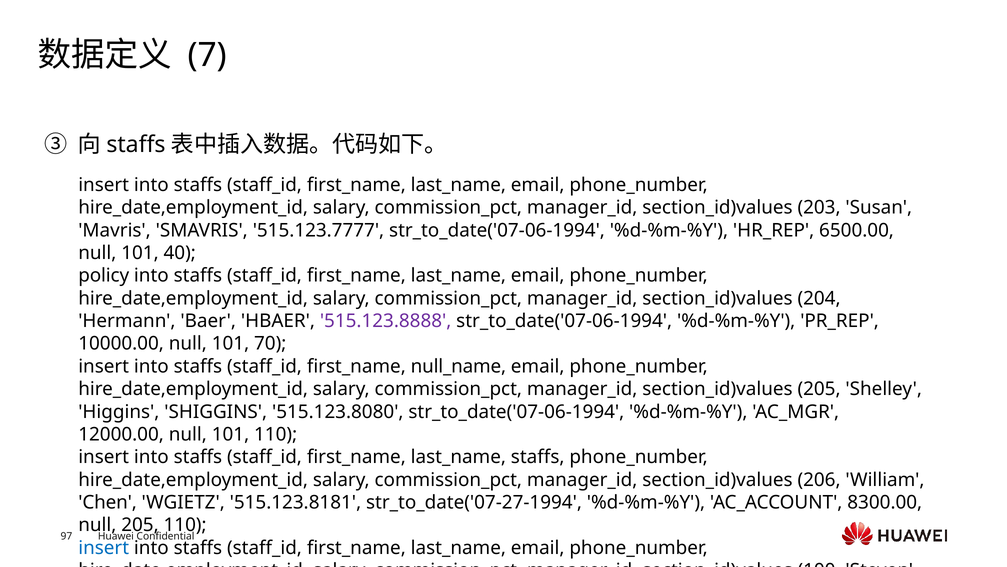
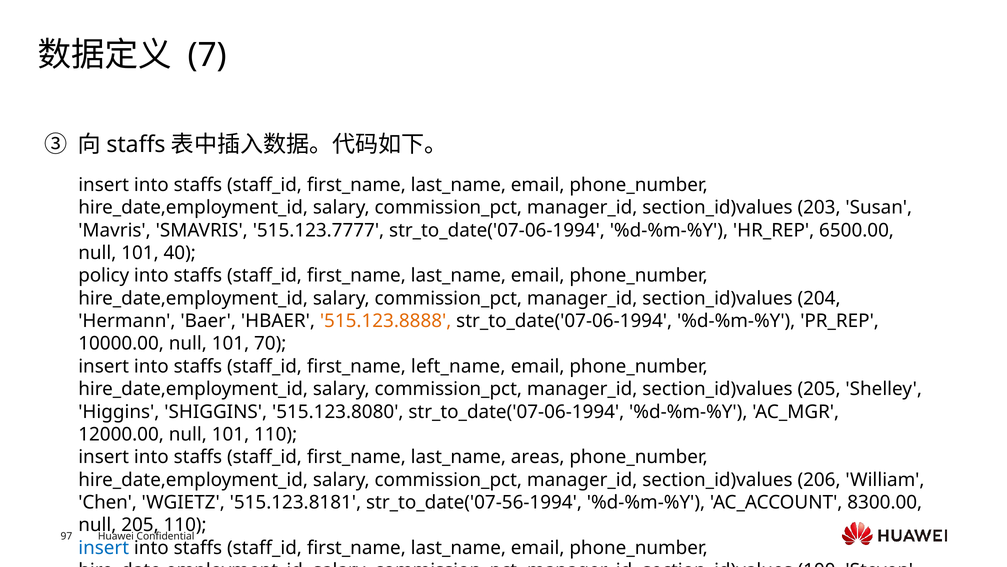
515.123.8888 colour: purple -> orange (386, 321)
null_name: null_name -> left_name (458, 366)
last_name staffs: staffs -> areas (538, 457)
str_to_date('07-27-1994: str_to_date('07-27-1994 -> str_to_date('07-56-1994 (474, 502)
